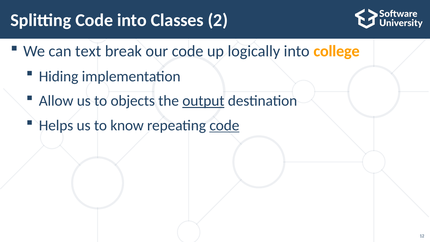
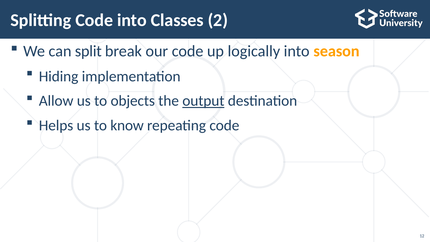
text: text -> split (88, 51)
college: college -> season (336, 51)
code underline: present -> none (224, 125)
